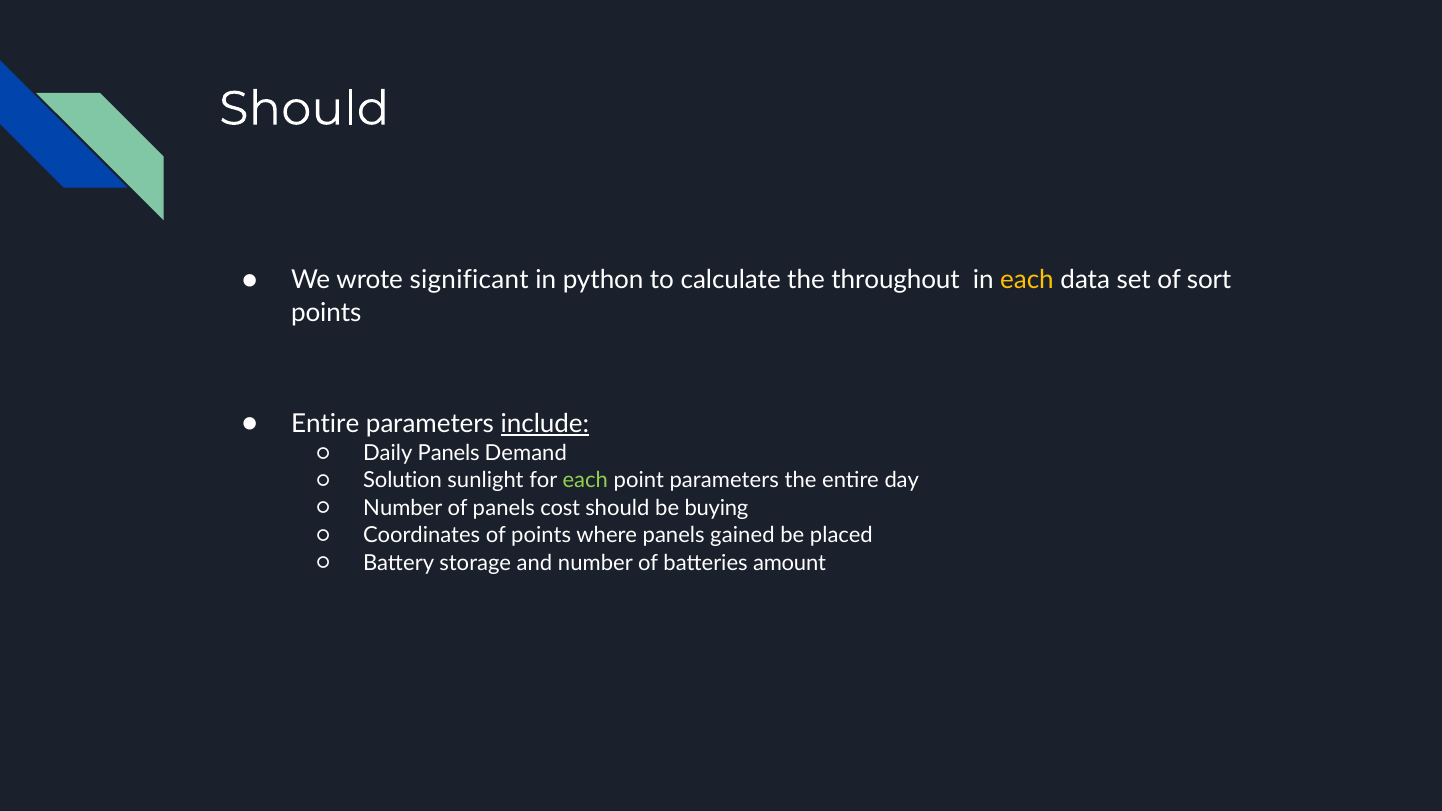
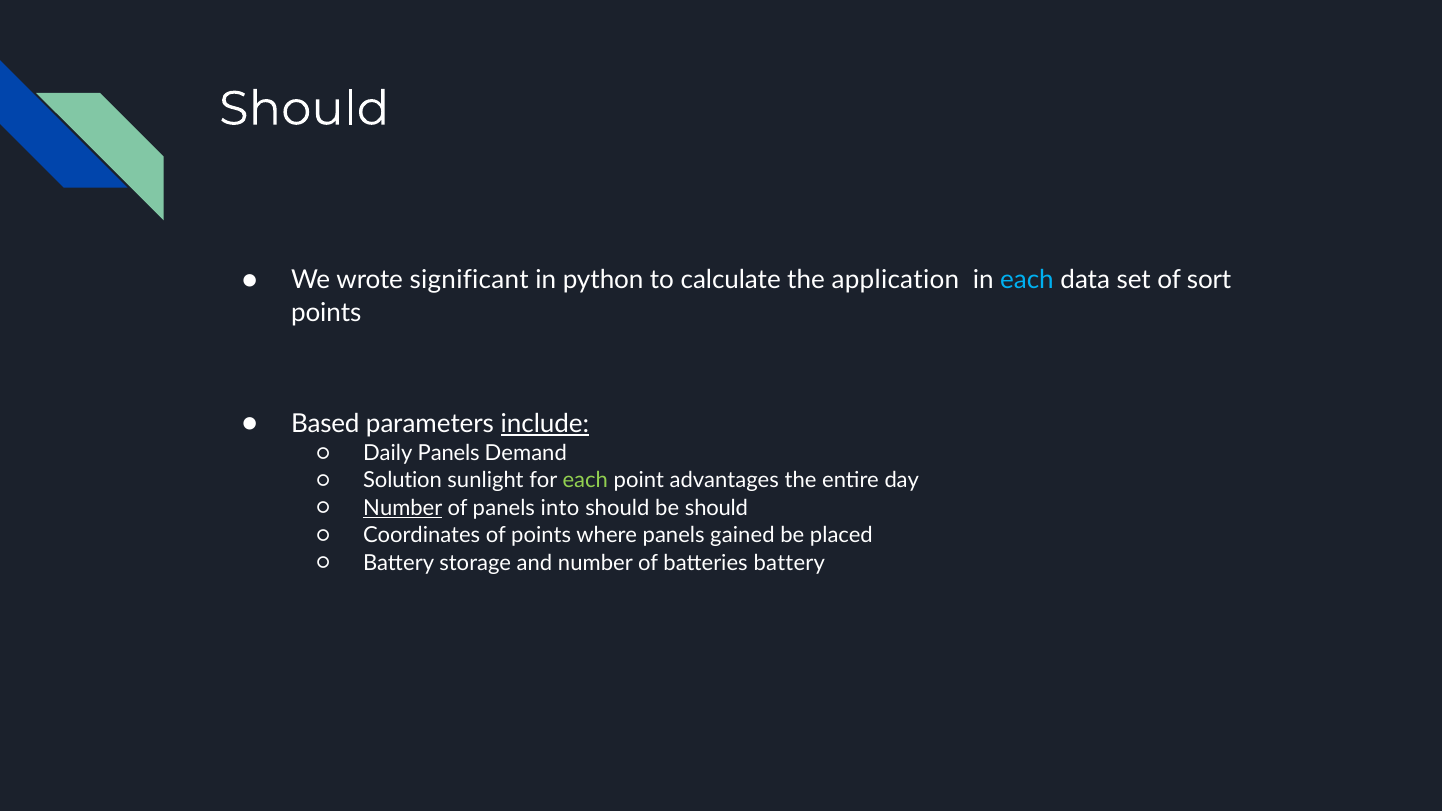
throughout: throughout -> application (895, 280)
each colour: yellow -> light blue (1027, 280)
Entire: Entire -> Based (325, 424)
point parameters: parameters -> advantages (724, 481)
Number underline: none -> present (403, 508)
cost: cost -> into (560, 508)
be buying: buying -> should (716, 508)
batteries amount: amount -> battery (789, 563)
